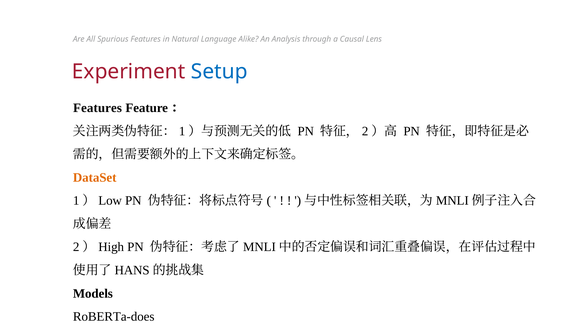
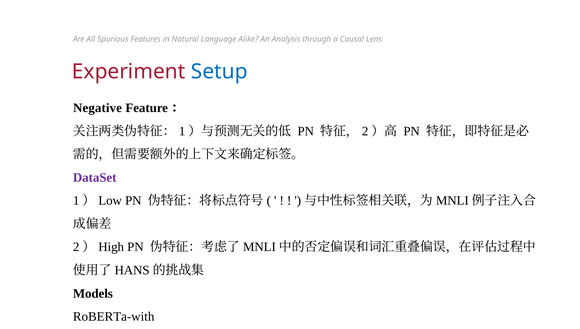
Features: Features -> Negative (98, 108)
DataSet colour: orange -> purple (95, 177)
RoBERTa-does: RoBERTa-does -> RoBERTa-with (114, 317)
